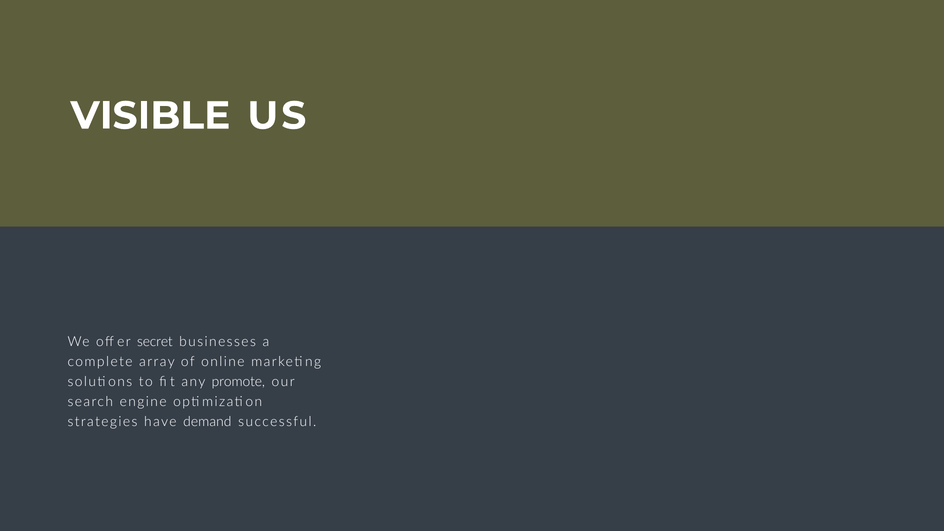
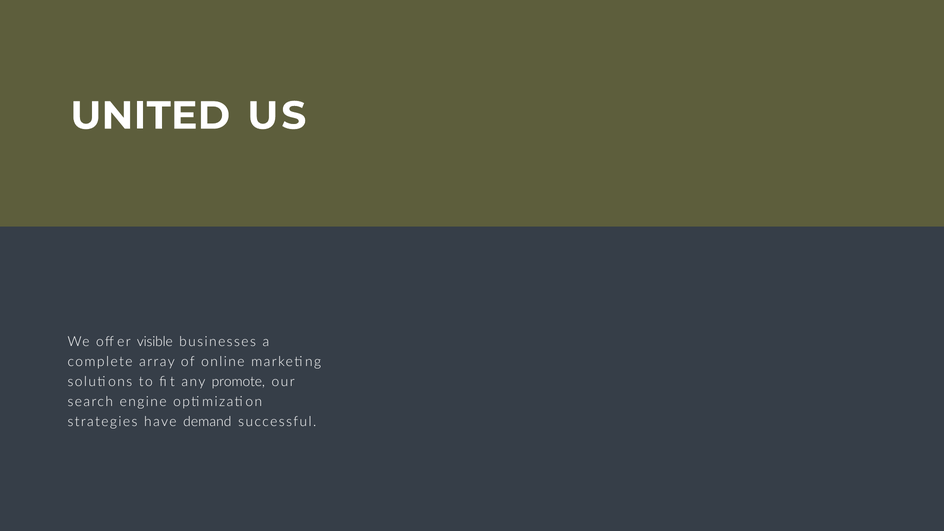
VISIBLE: VISIBLE -> UNITED (150, 116)
secret: secret -> visible (155, 342)
